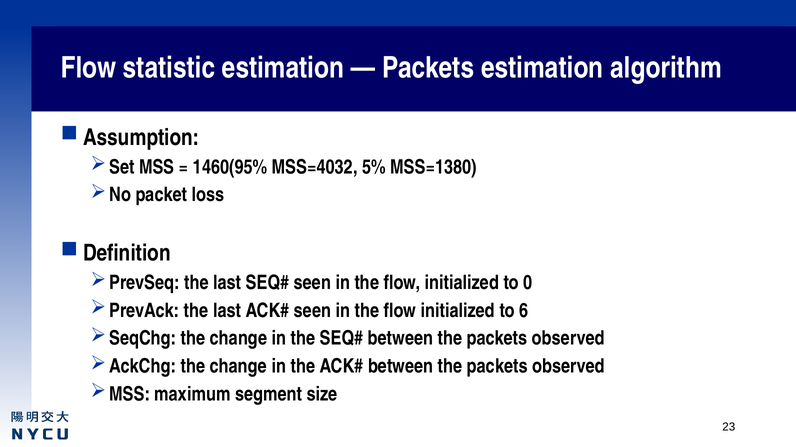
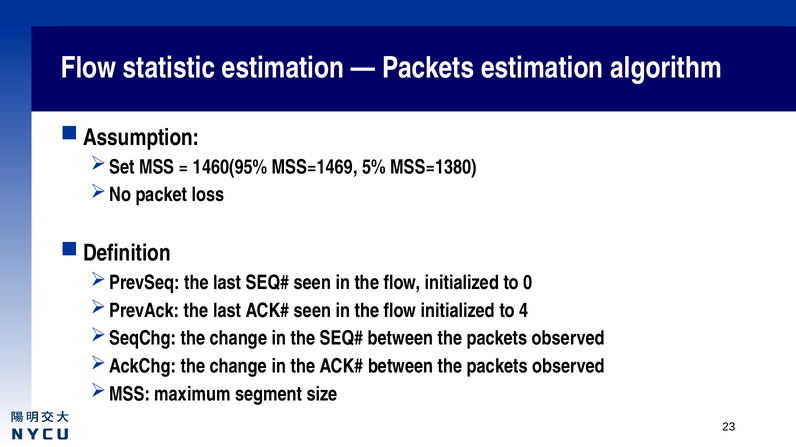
MSS=4032: MSS=4032 -> MSS=1469 (315, 167)
6: 6 -> 4 (524, 311)
